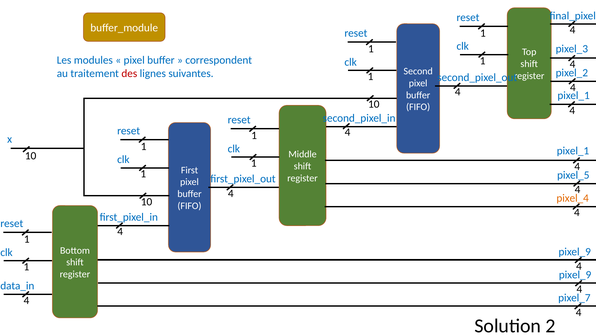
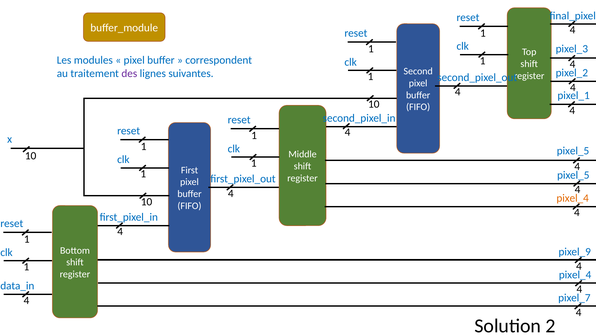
des colour: red -> purple (129, 74)
pixel_1: pixel_1 -> pixel_5 (573, 151)
pixel_9: pixel_9 -> pixel_4 (575, 275)
